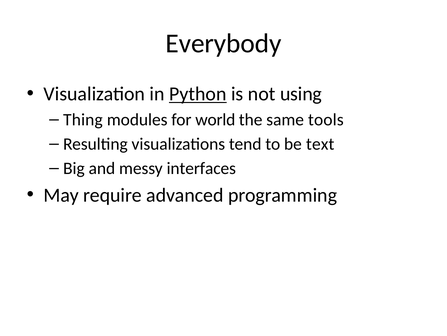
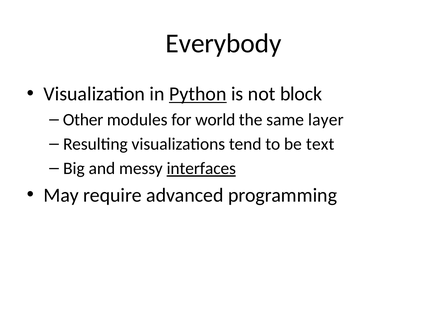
using: using -> block (301, 94)
Thing: Thing -> Other (83, 119)
tools: tools -> layer (326, 119)
interfaces underline: none -> present (201, 168)
